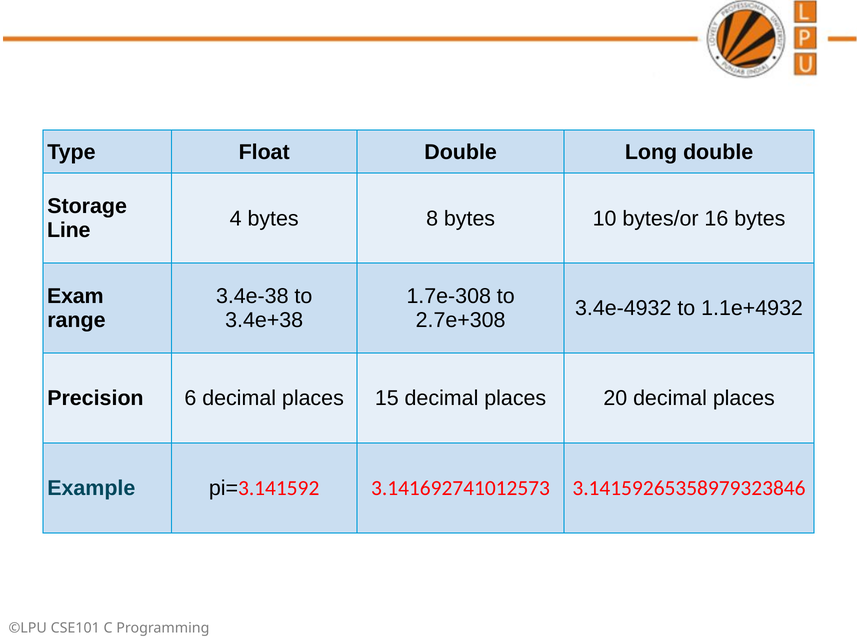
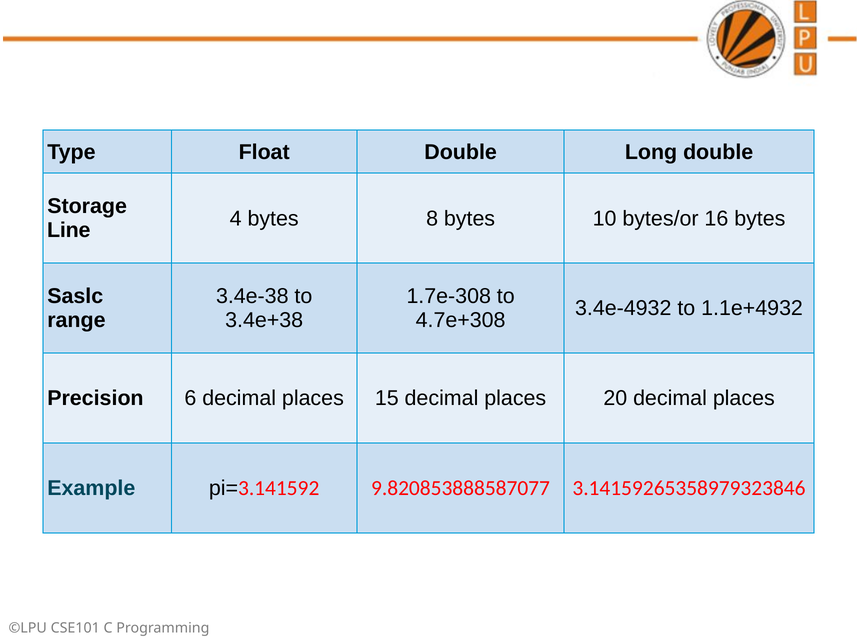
Exam: Exam -> Saslc (75, 296)
2.7e+308: 2.7e+308 -> 4.7e+308 (461, 320)
3.141692741012573: 3.141692741012573 -> 9.820853888587077 (461, 488)
